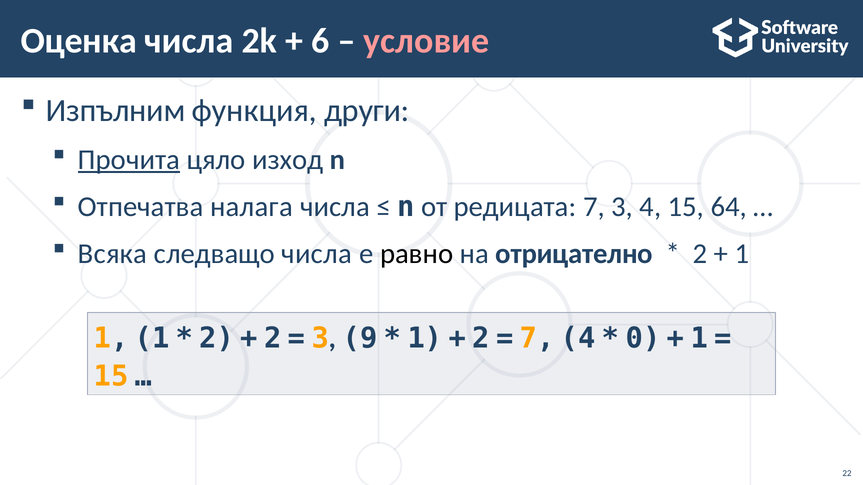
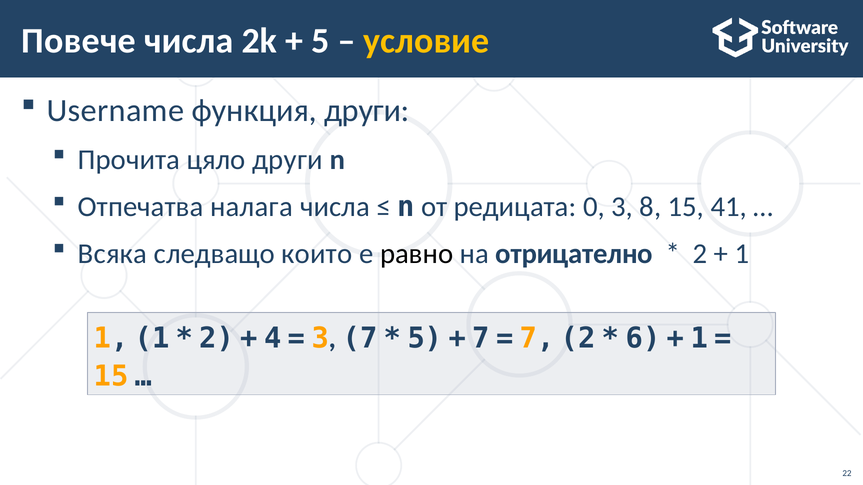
Оценка: Оценка -> Повече (79, 41)
6: 6 -> 5 (320, 41)
условие colour: pink -> yellow (426, 41)
Изпълним: Изпълним -> Username (115, 111)
Прочита underline: present -> none (129, 160)
цяло изход: изход -> други (288, 160)
редицата 7: 7 -> 0 (594, 207)
3 4: 4 -> 8 (650, 207)
64: 64 -> 41 (729, 207)
следващо числа: числа -> които (317, 254)
2: 2 -> 4 (273, 339)
3 9: 9 -> 7 (360, 339)
1: 1 -> 5 (425, 339)
2: 2 -> 7 (481, 339)
7 4: 4 -> 2 (578, 339)
0: 0 -> 6 (643, 339)
